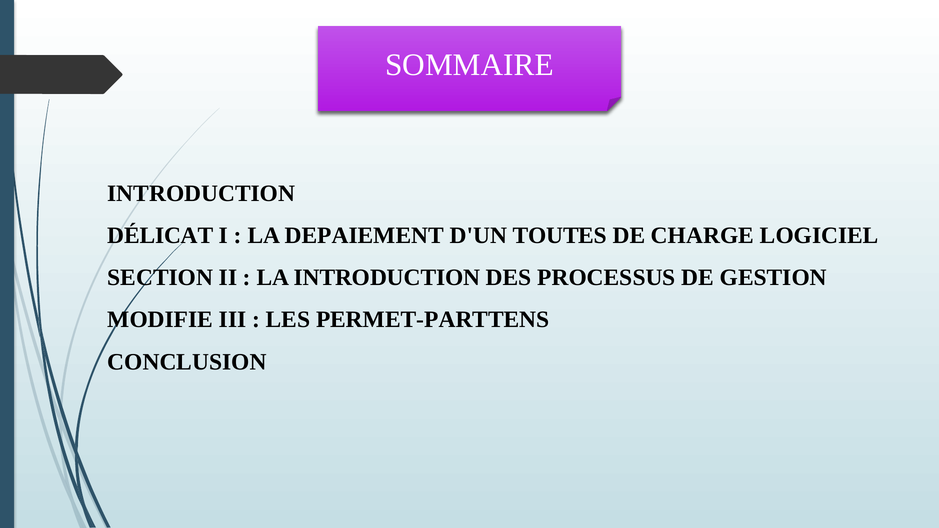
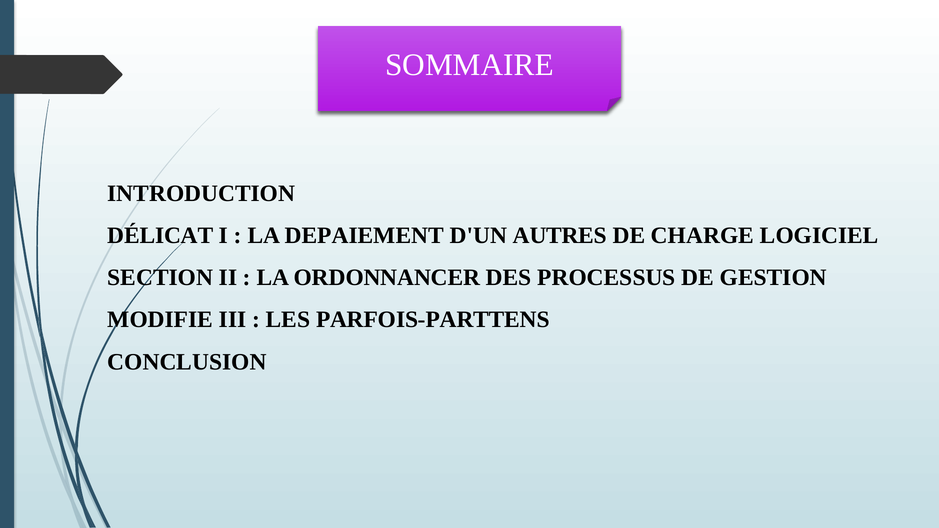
TOUTES: TOUTES -> AUTRES (560, 236)
LA INTRODUCTION: INTRODUCTION -> ORDONNANCER (387, 278)
PERMET-PARTTENS: PERMET-PARTTENS -> PARFOIS-PARTTENS (433, 320)
